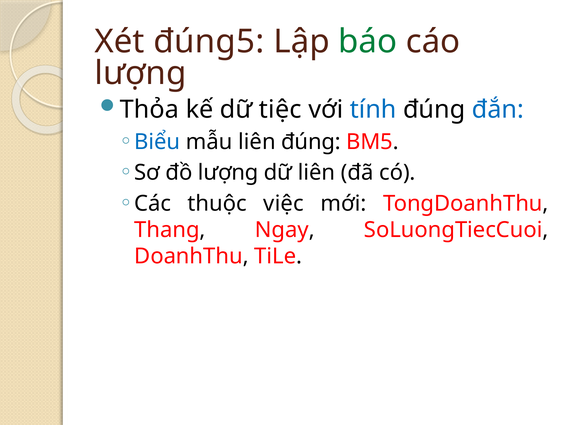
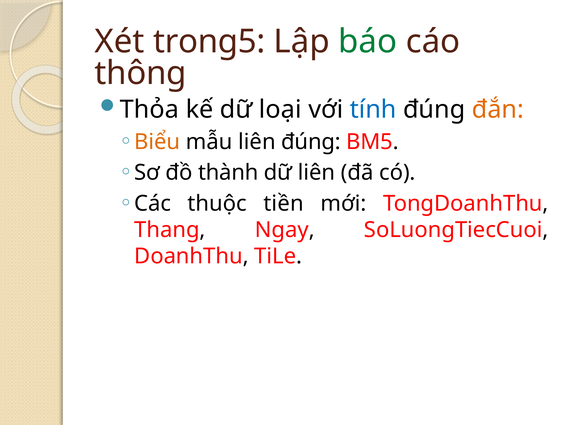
đúng5: đúng5 -> trong5 (209, 42)
lượng: lượng -> thông (141, 73)
tiệc: tiệc -> loại (280, 109)
đắn colour: blue -> orange (498, 109)
Biểu colour: blue -> orange (157, 142)
đồ lượng: lượng -> thành (228, 173)
việc: việc -> tiền (284, 204)
